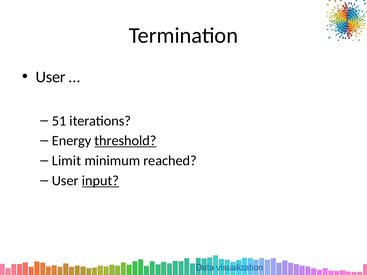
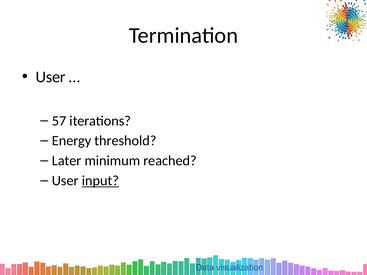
51: 51 -> 57 (59, 121)
threshold underline: present -> none (125, 141)
Limit: Limit -> Later (67, 161)
